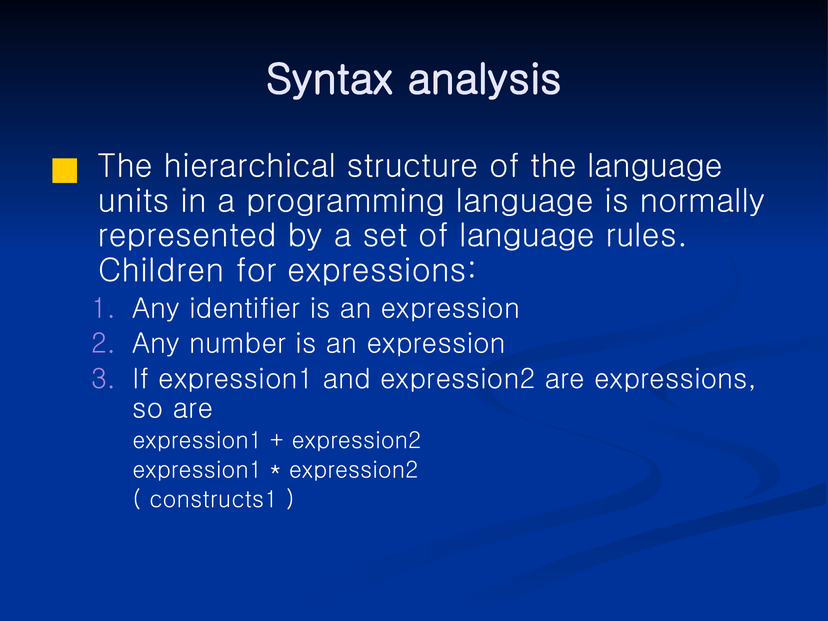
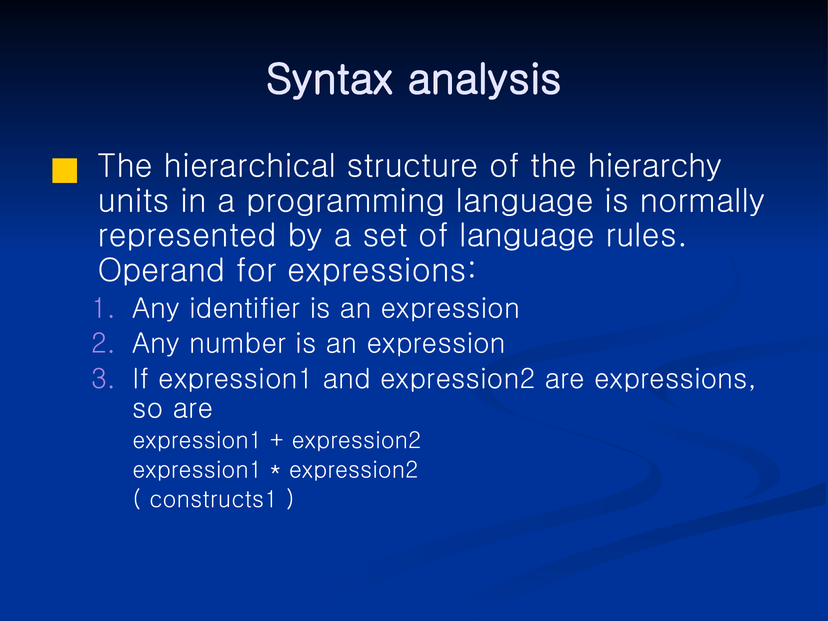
the language: language -> hierarchy (655, 166)
Children: Children -> Operand (162, 271)
